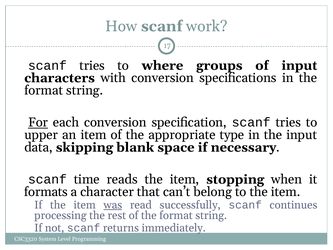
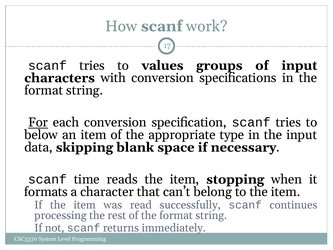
where: where -> values (163, 65)
upper: upper -> below (41, 135)
was underline: present -> none (113, 205)
